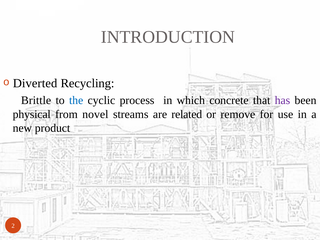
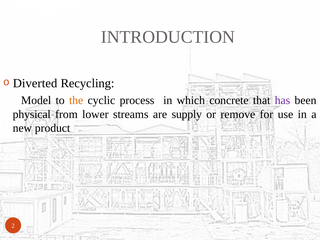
Brittle: Brittle -> Model (36, 100)
the colour: blue -> orange (76, 100)
novel: novel -> lower (95, 114)
related: related -> supply (187, 114)
